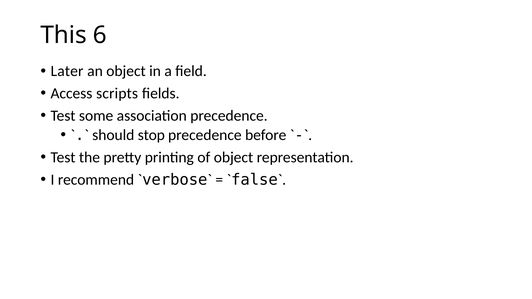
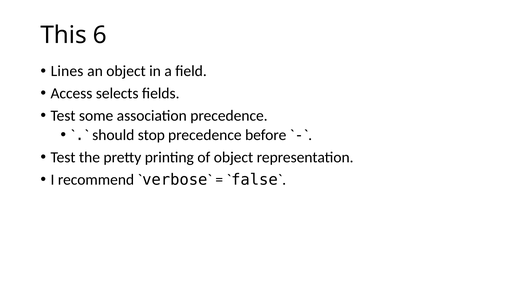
Later: Later -> Lines (67, 71)
scripts: scripts -> selects (117, 93)
